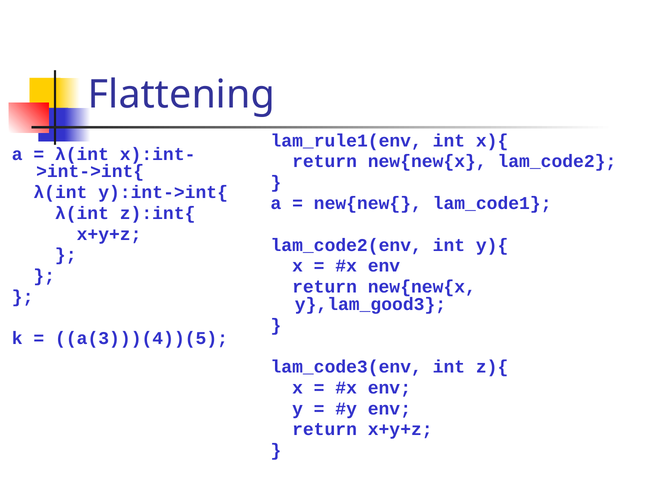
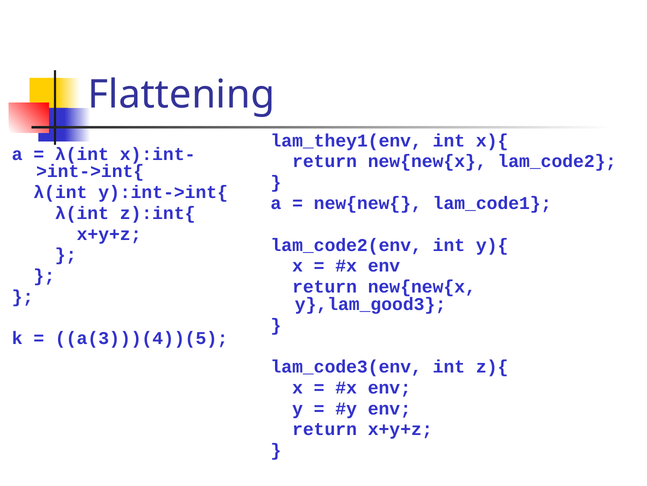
lam_rule1(env: lam_rule1(env -> lam_they1(env (346, 140)
